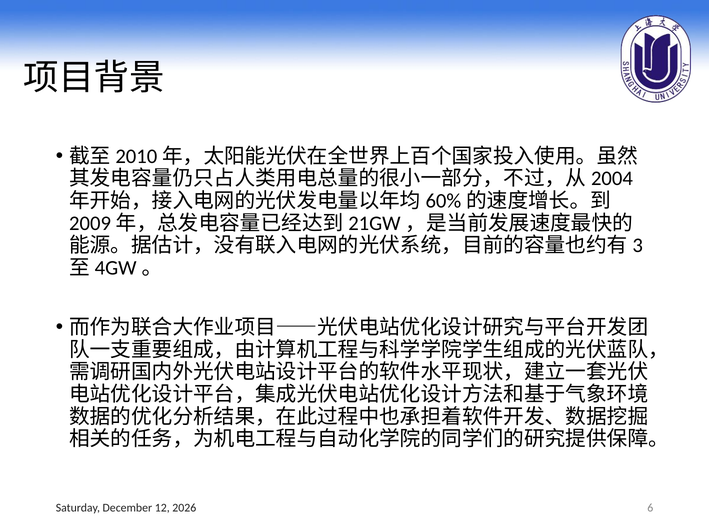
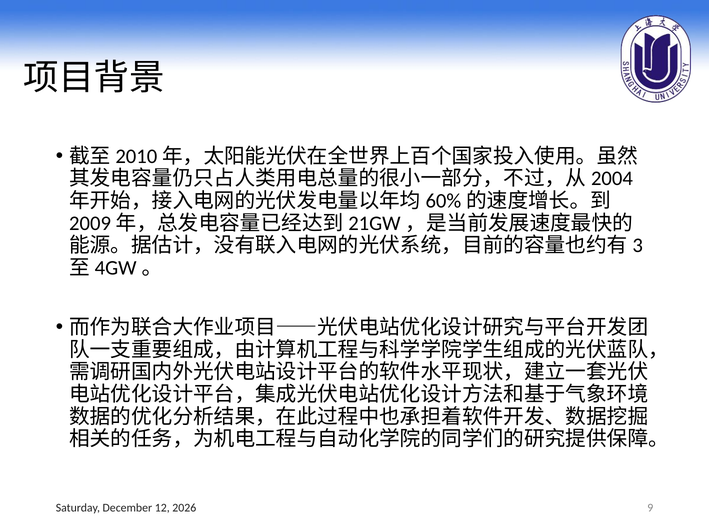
6: 6 -> 9 (650, 508)
